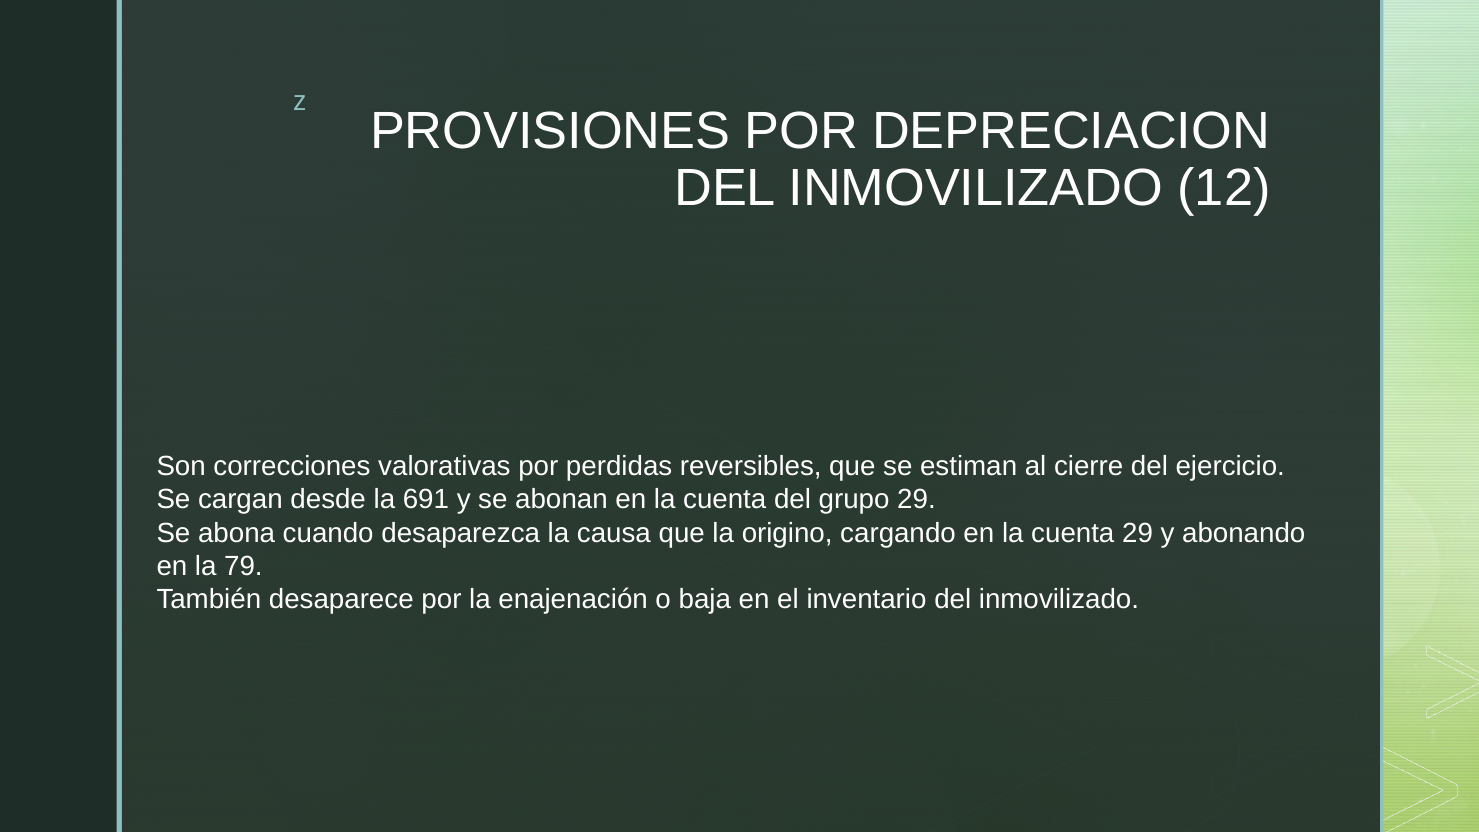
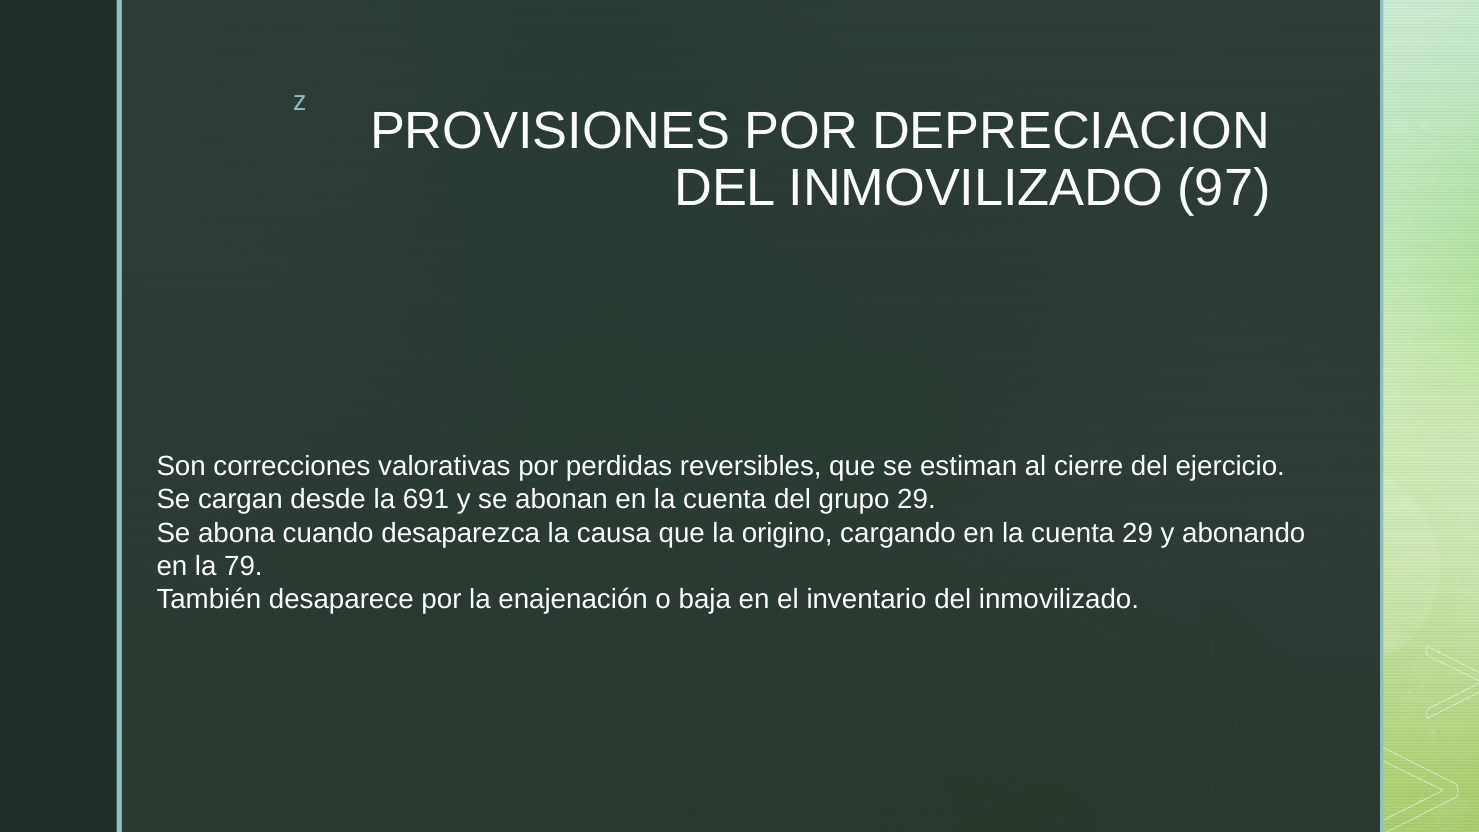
12: 12 -> 97 (1224, 188)
